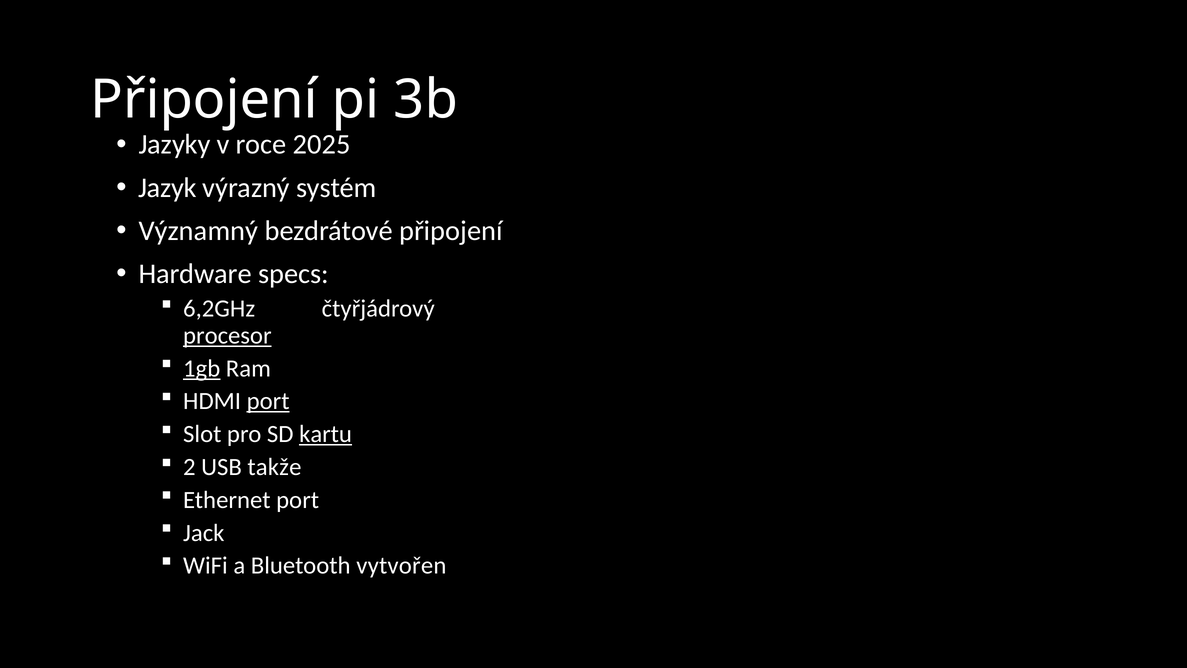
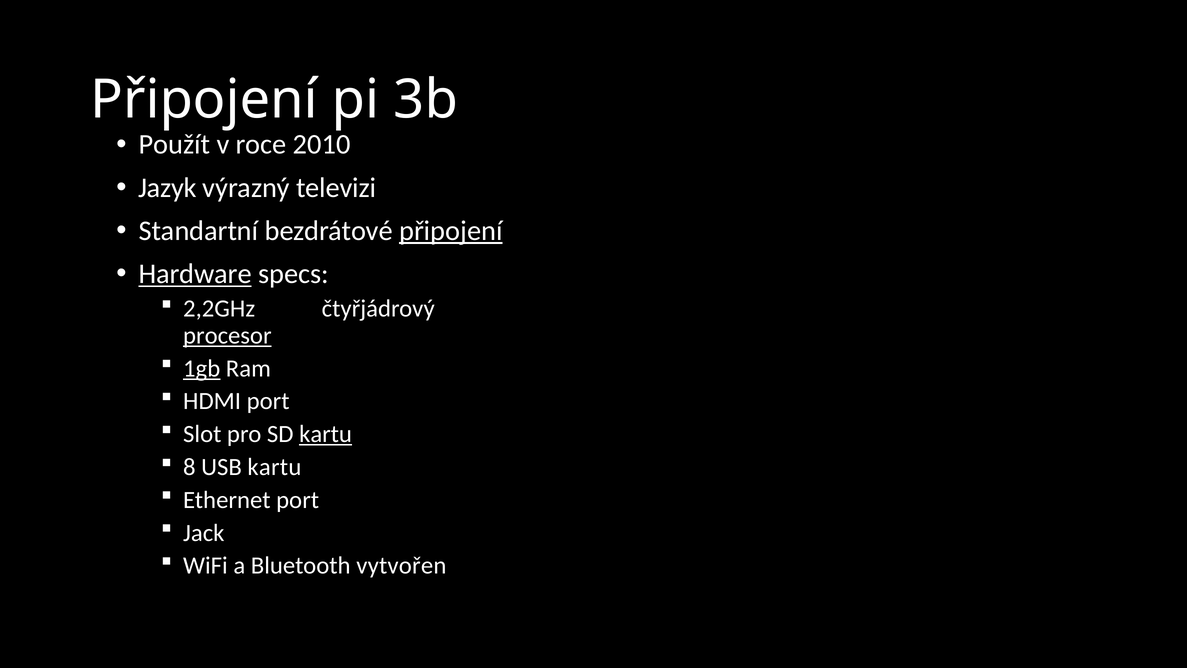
Jazyky: Jazyky -> Použít (174, 145)
2025: 2025 -> 2010 (322, 145)
systém: systém -> televizi (336, 188)
Významný: Významný -> Standartní (198, 231)
připojení underline: none -> present (451, 231)
Hardware underline: none -> present (195, 274)
6,2GHz: 6,2GHz -> 2,2GHz (219, 309)
port underline: present -> none (268, 401)
2: 2 -> 8 (189, 467)
USB takže: takže -> kartu (274, 467)
